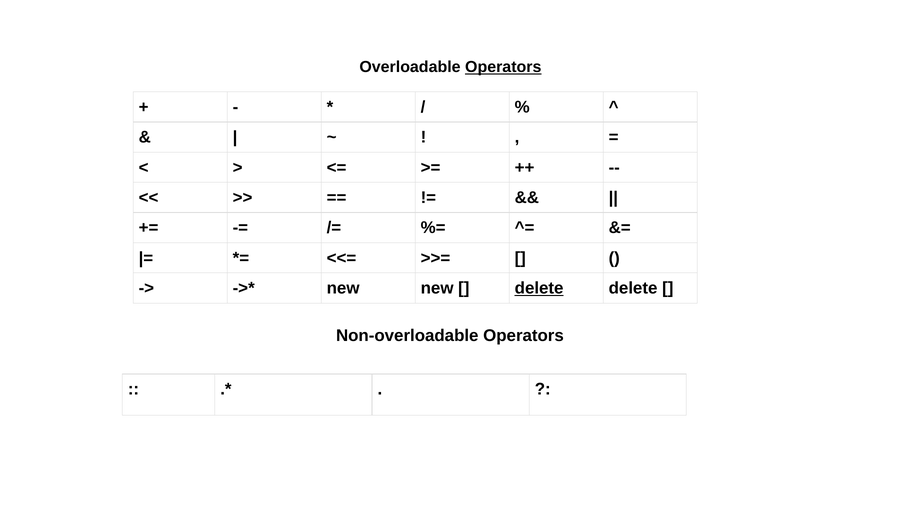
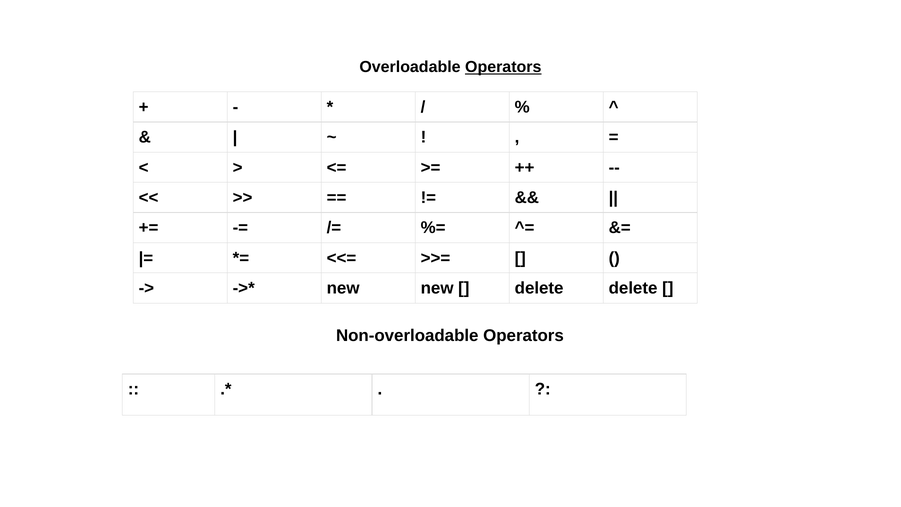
delete underline: present -> none (539, 288)
